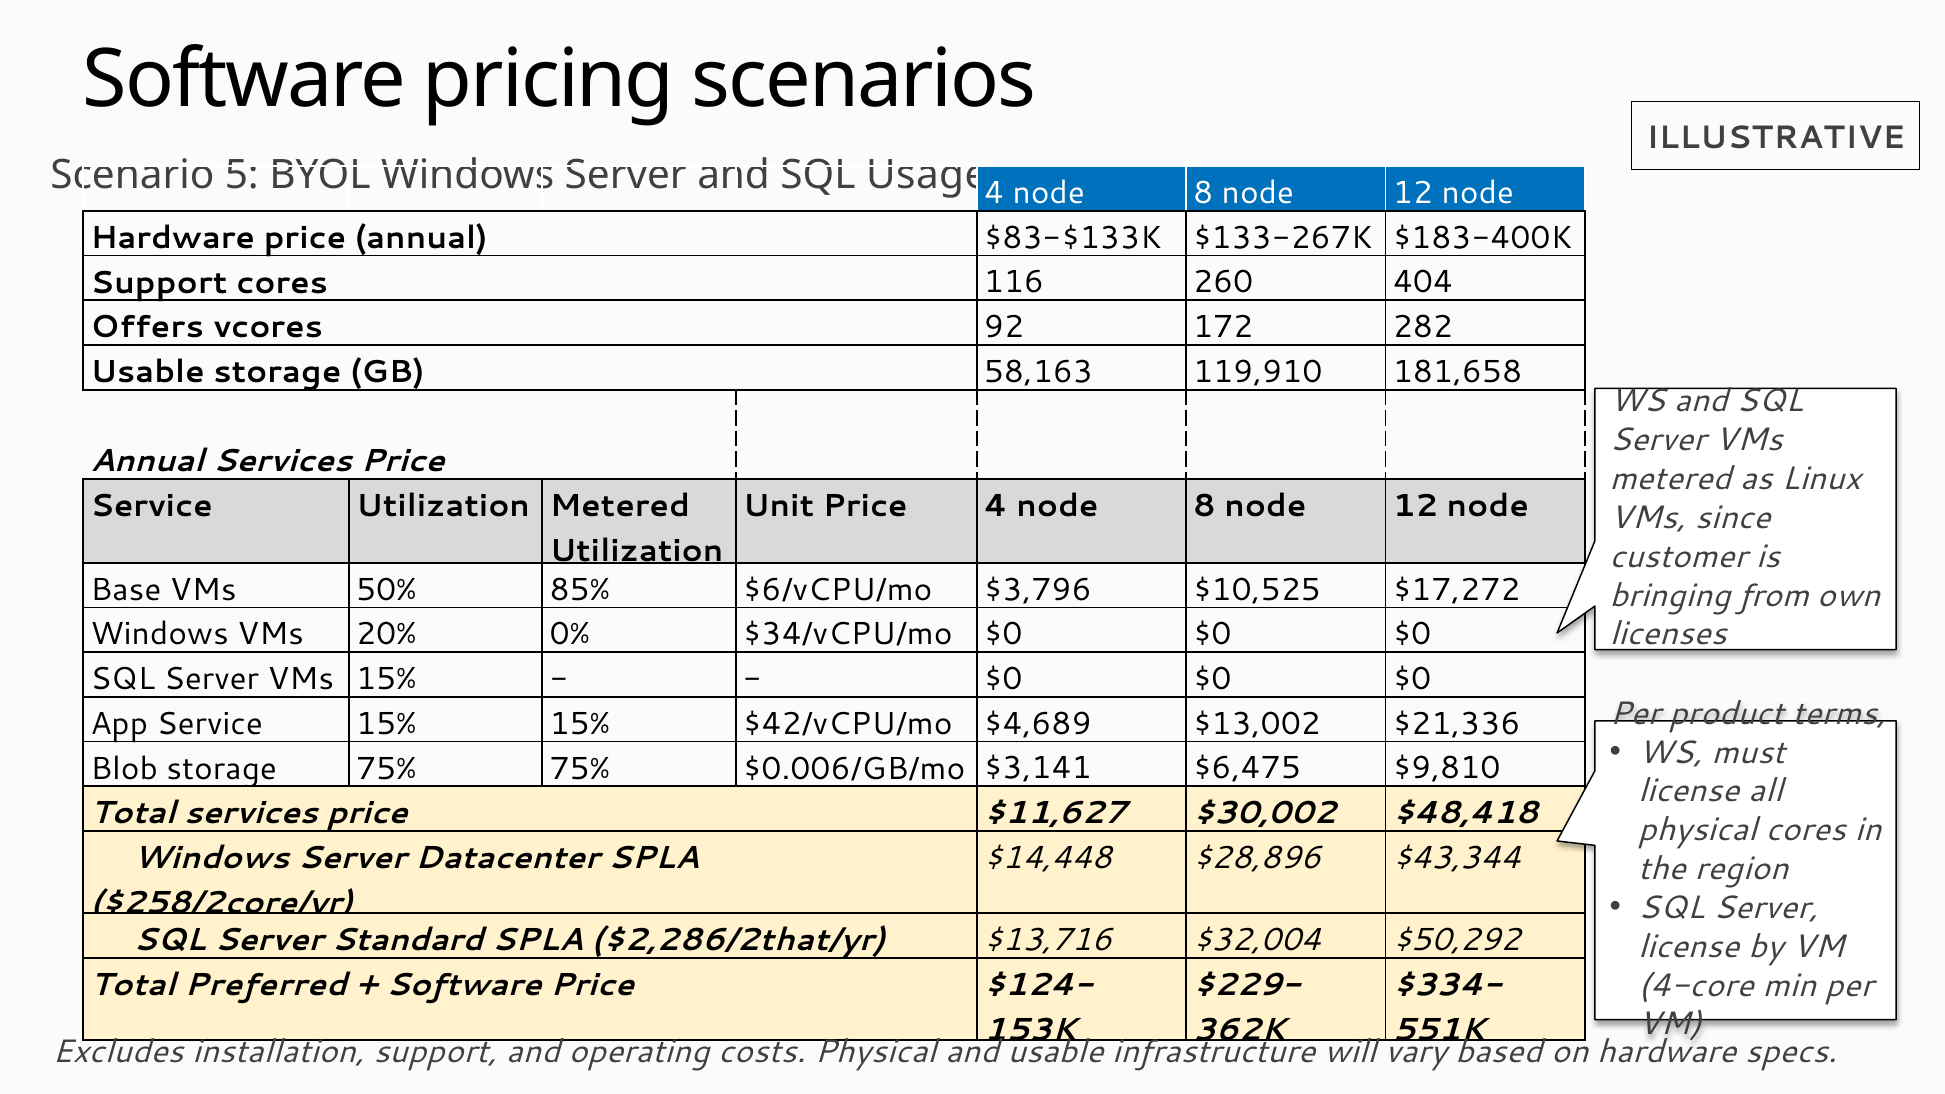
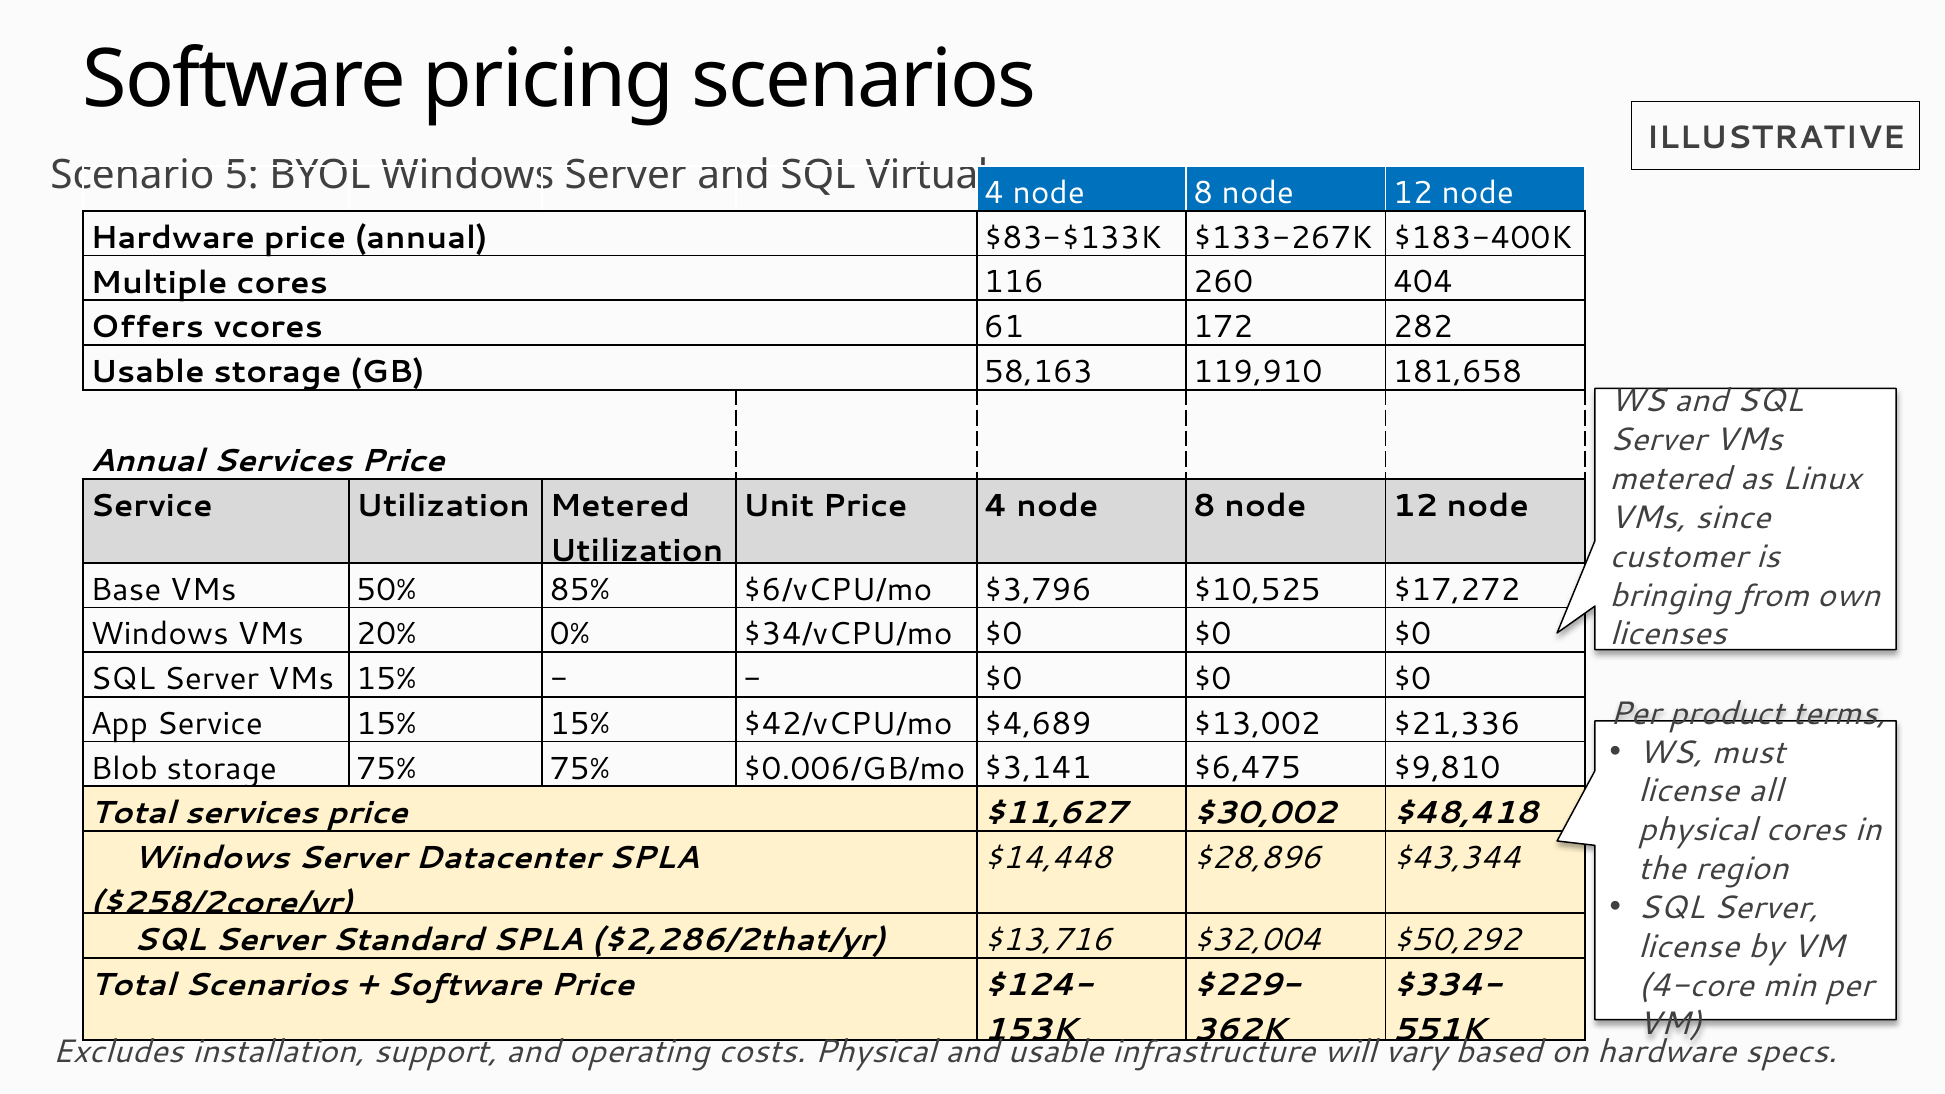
Usage: Usage -> Virtual (927, 175)
Support: Support -> Multiple (159, 283)
92: 92 -> 61 (1004, 327)
Total Preferred: Preferred -> Scenarios (266, 985)
